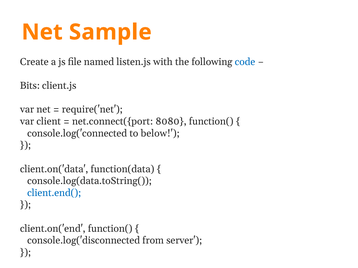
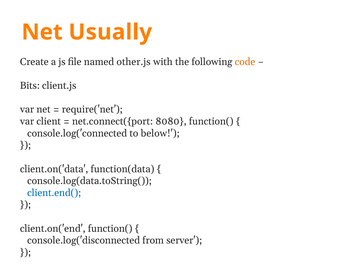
Sample: Sample -> Usually (110, 32)
listen.js: listen.js -> other.js (134, 62)
code colour: blue -> orange (245, 62)
